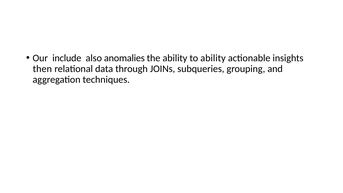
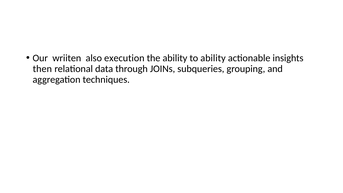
include: include -> wriiten (67, 58)
anomalies: anomalies -> execution (124, 58)
